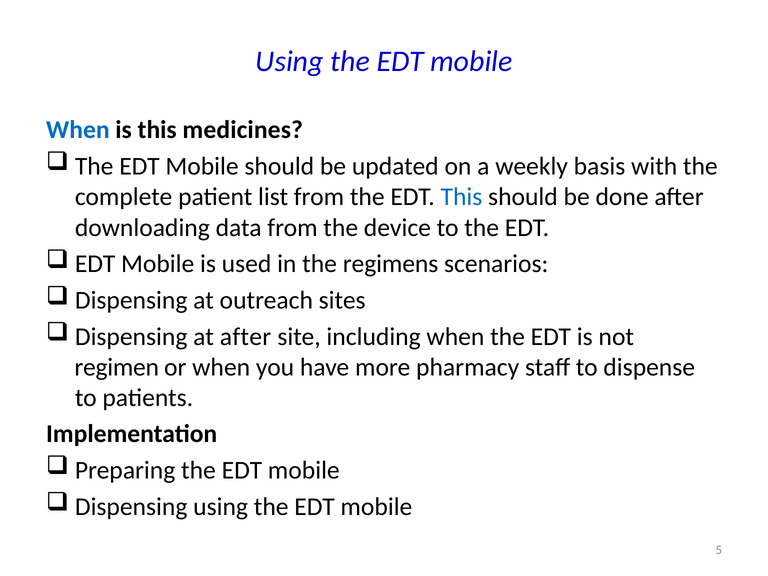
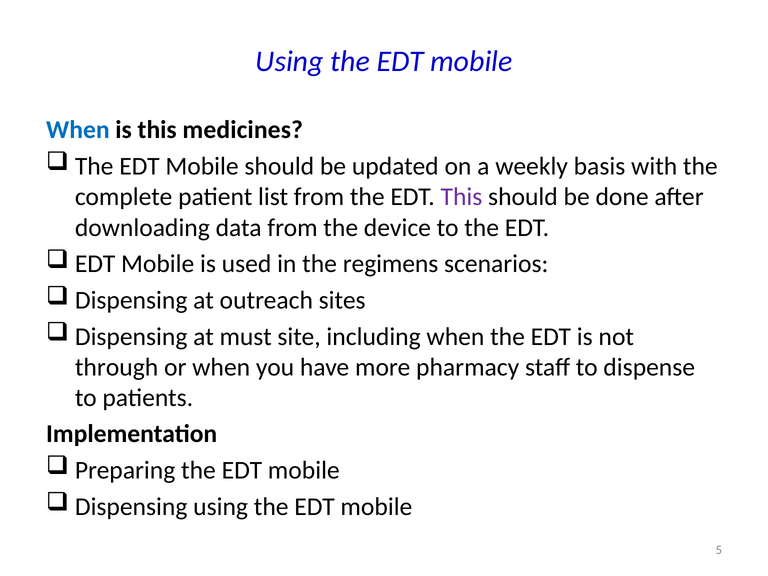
This colour: blue -> purple (461, 197)
at after: after -> must (246, 337)
regimen: regimen -> through (117, 367)
